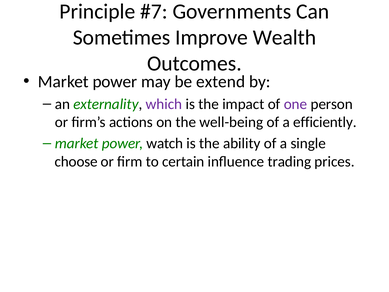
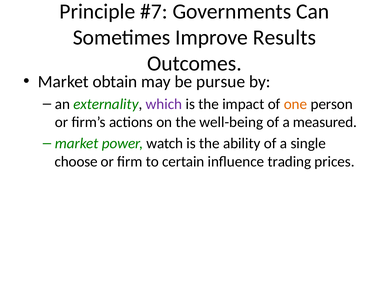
Wealth: Wealth -> Results (284, 37)
power: power -> obtain (115, 82)
extend: extend -> pursue (221, 82)
one colour: purple -> orange (295, 104)
efficiently: efficiently -> measured (325, 122)
